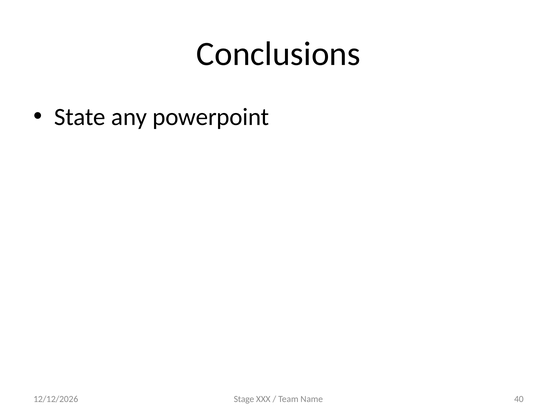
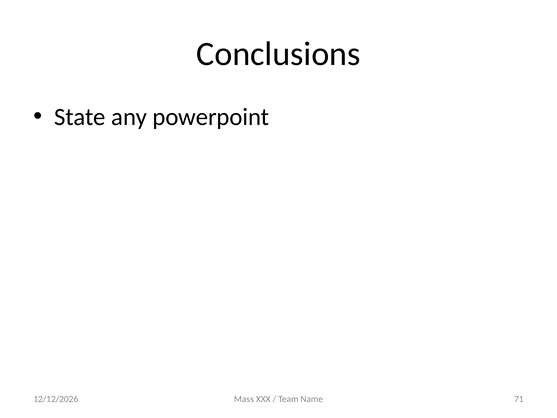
Stage: Stage -> Mass (244, 399)
40: 40 -> 71 (519, 399)
